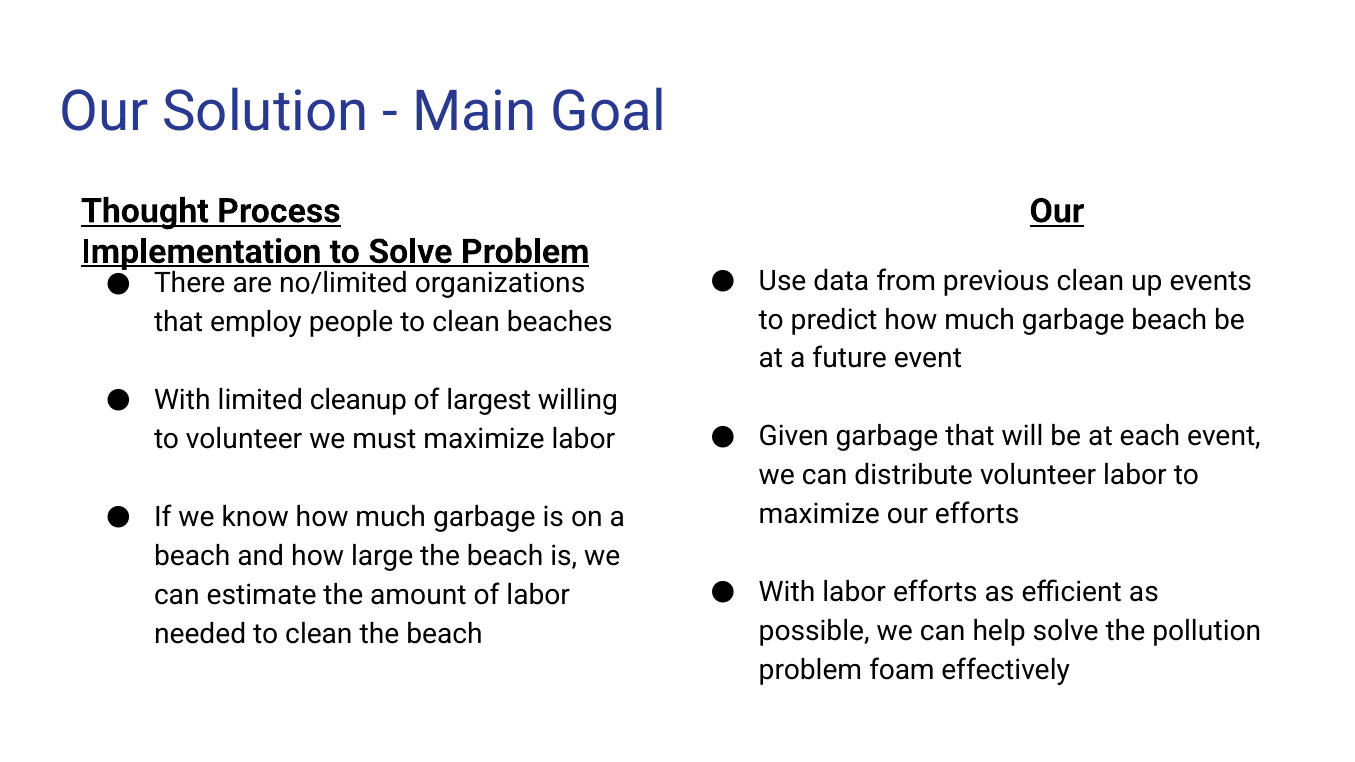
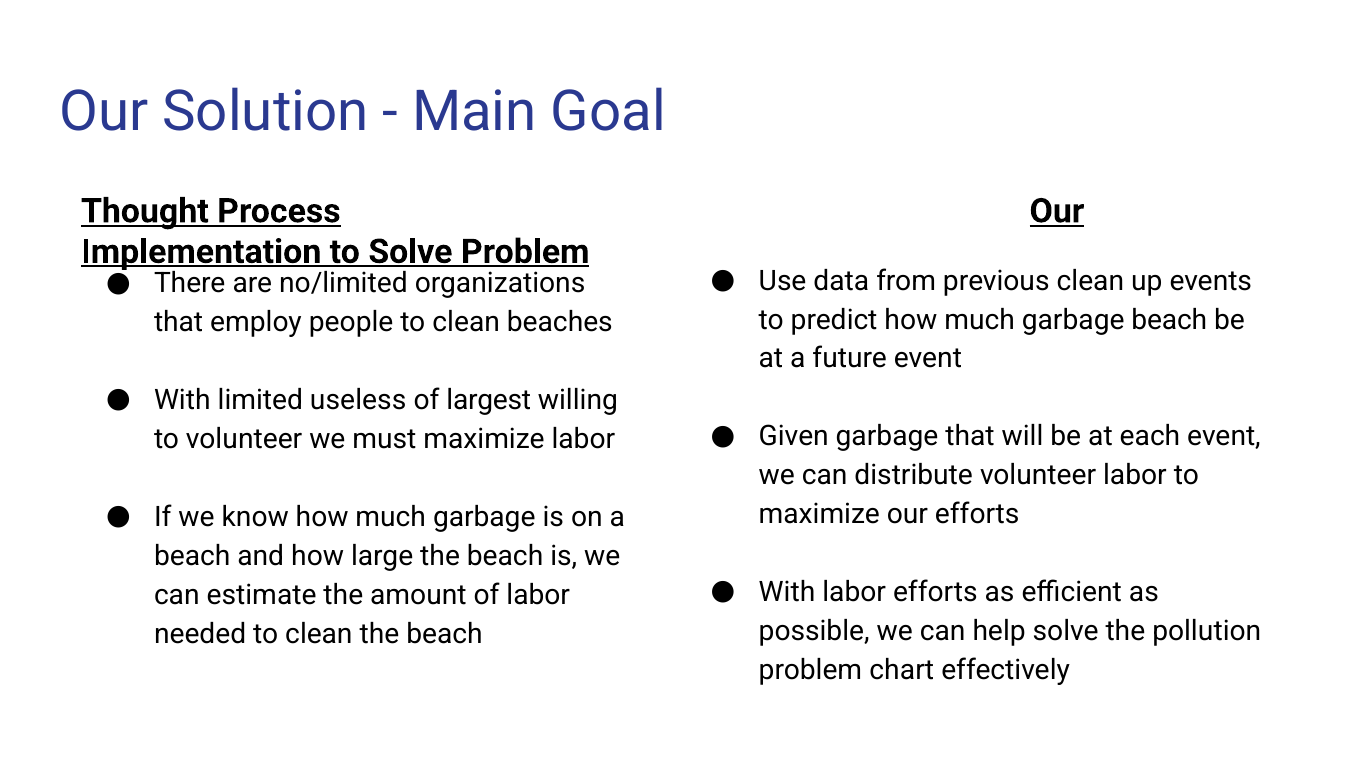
cleanup: cleanup -> useless (358, 400)
foam: foam -> chart (902, 670)
